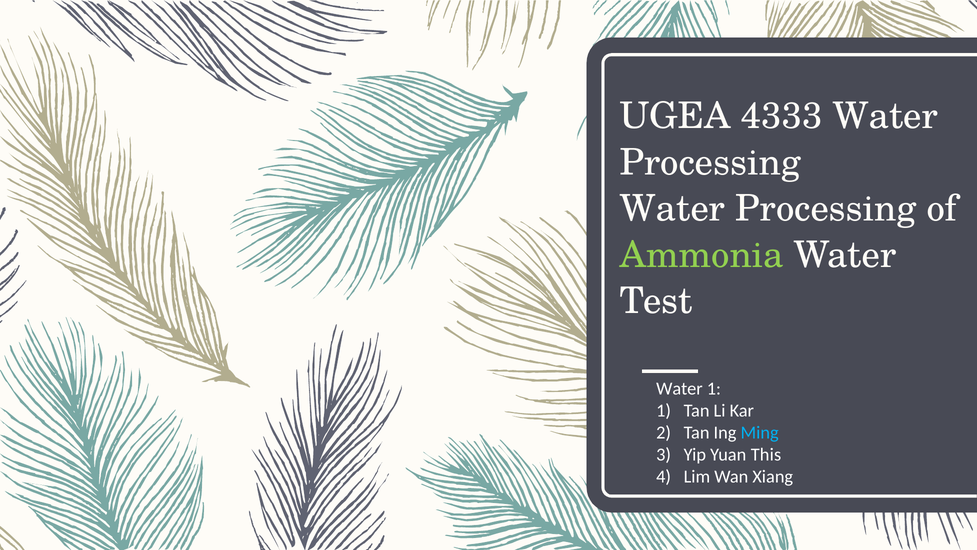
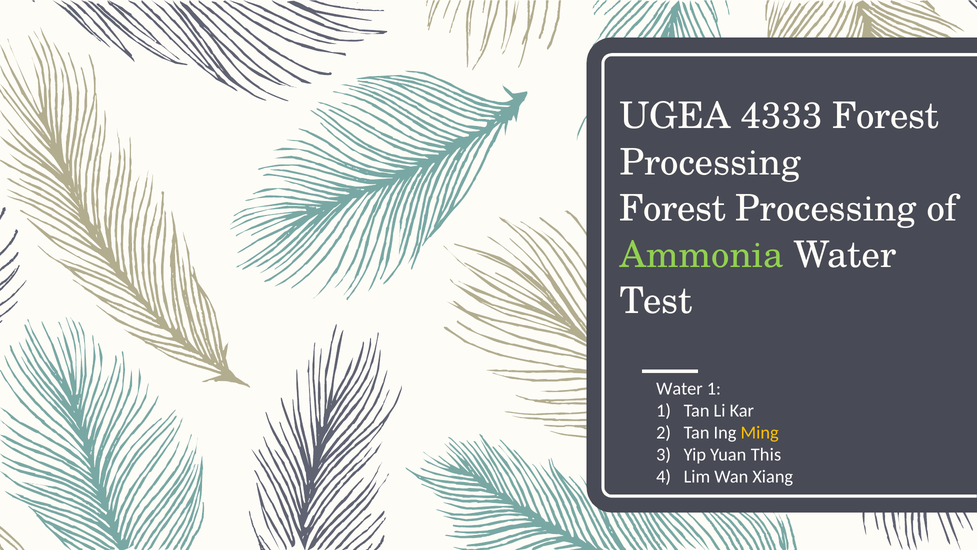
4333 Water: Water -> Forest (886, 116)
Water: Water -> Forest (673, 209)
Ming colour: light blue -> yellow (760, 432)
